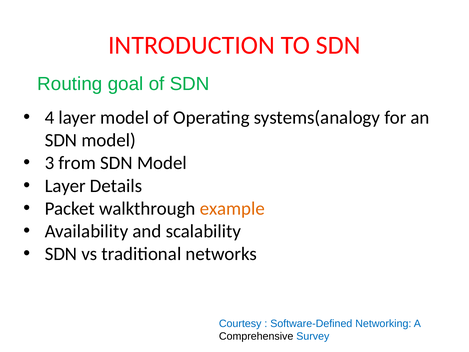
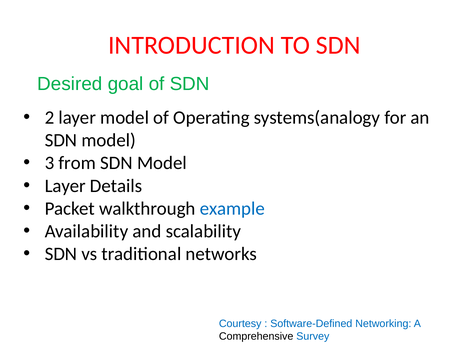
Routing: Routing -> Desired (70, 84)
4: 4 -> 2 (50, 118)
example colour: orange -> blue (232, 208)
